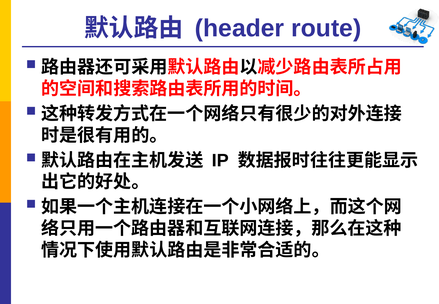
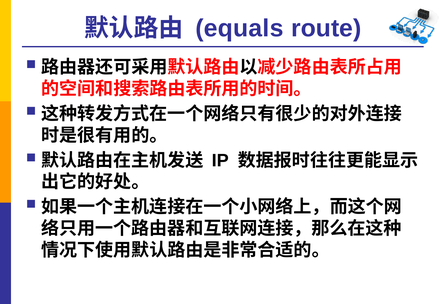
header: header -> equals (239, 28)
